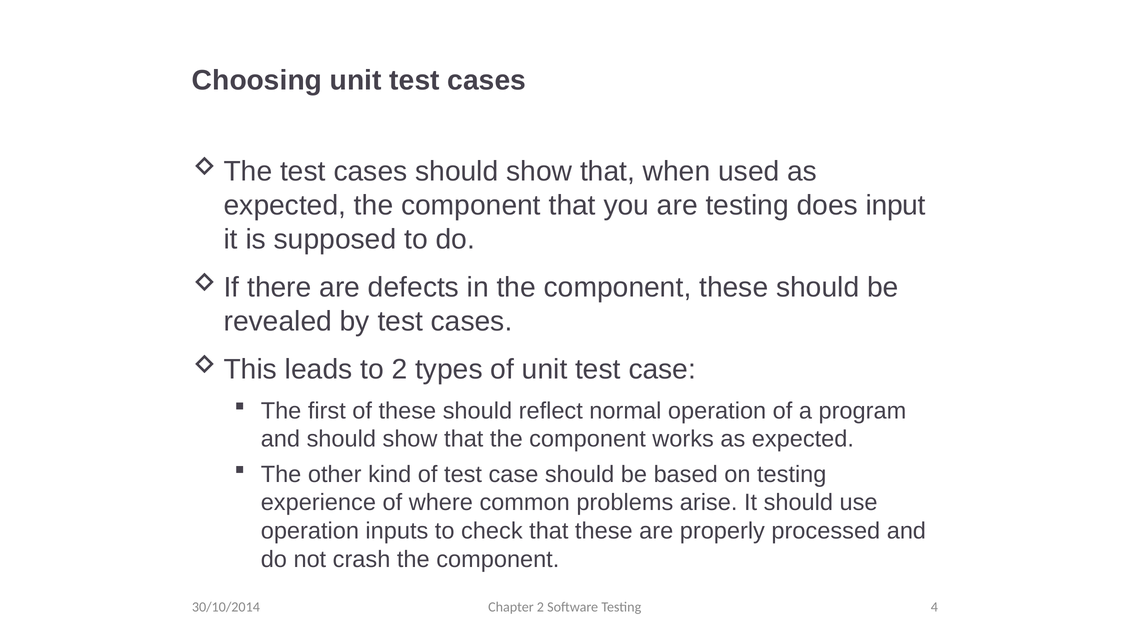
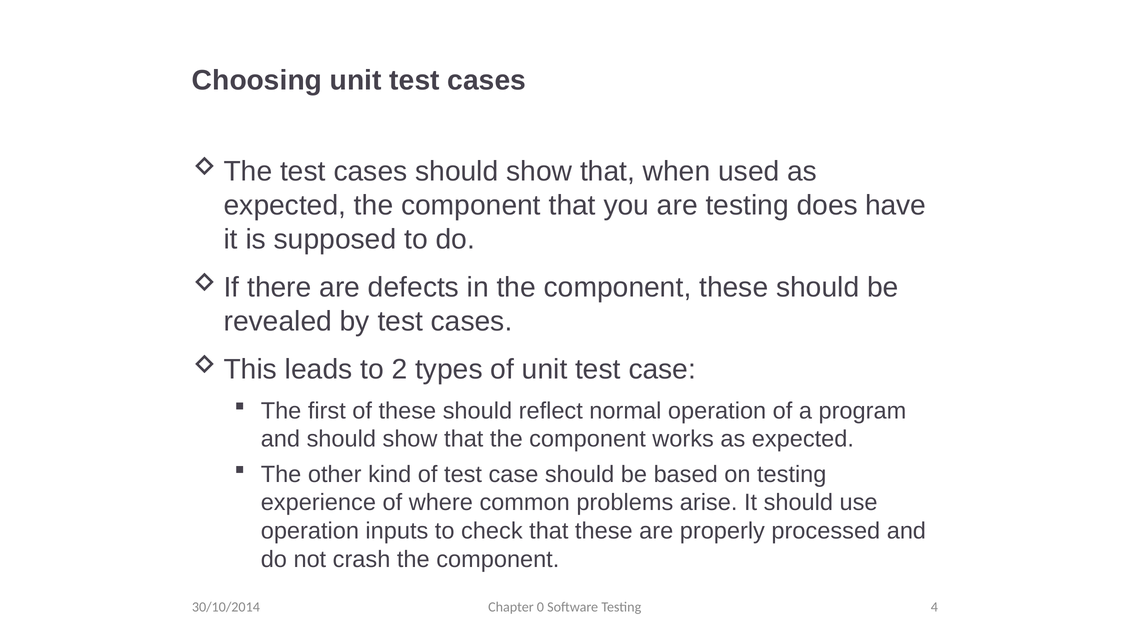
input: input -> have (896, 205)
Chapter 2: 2 -> 0 (540, 607)
